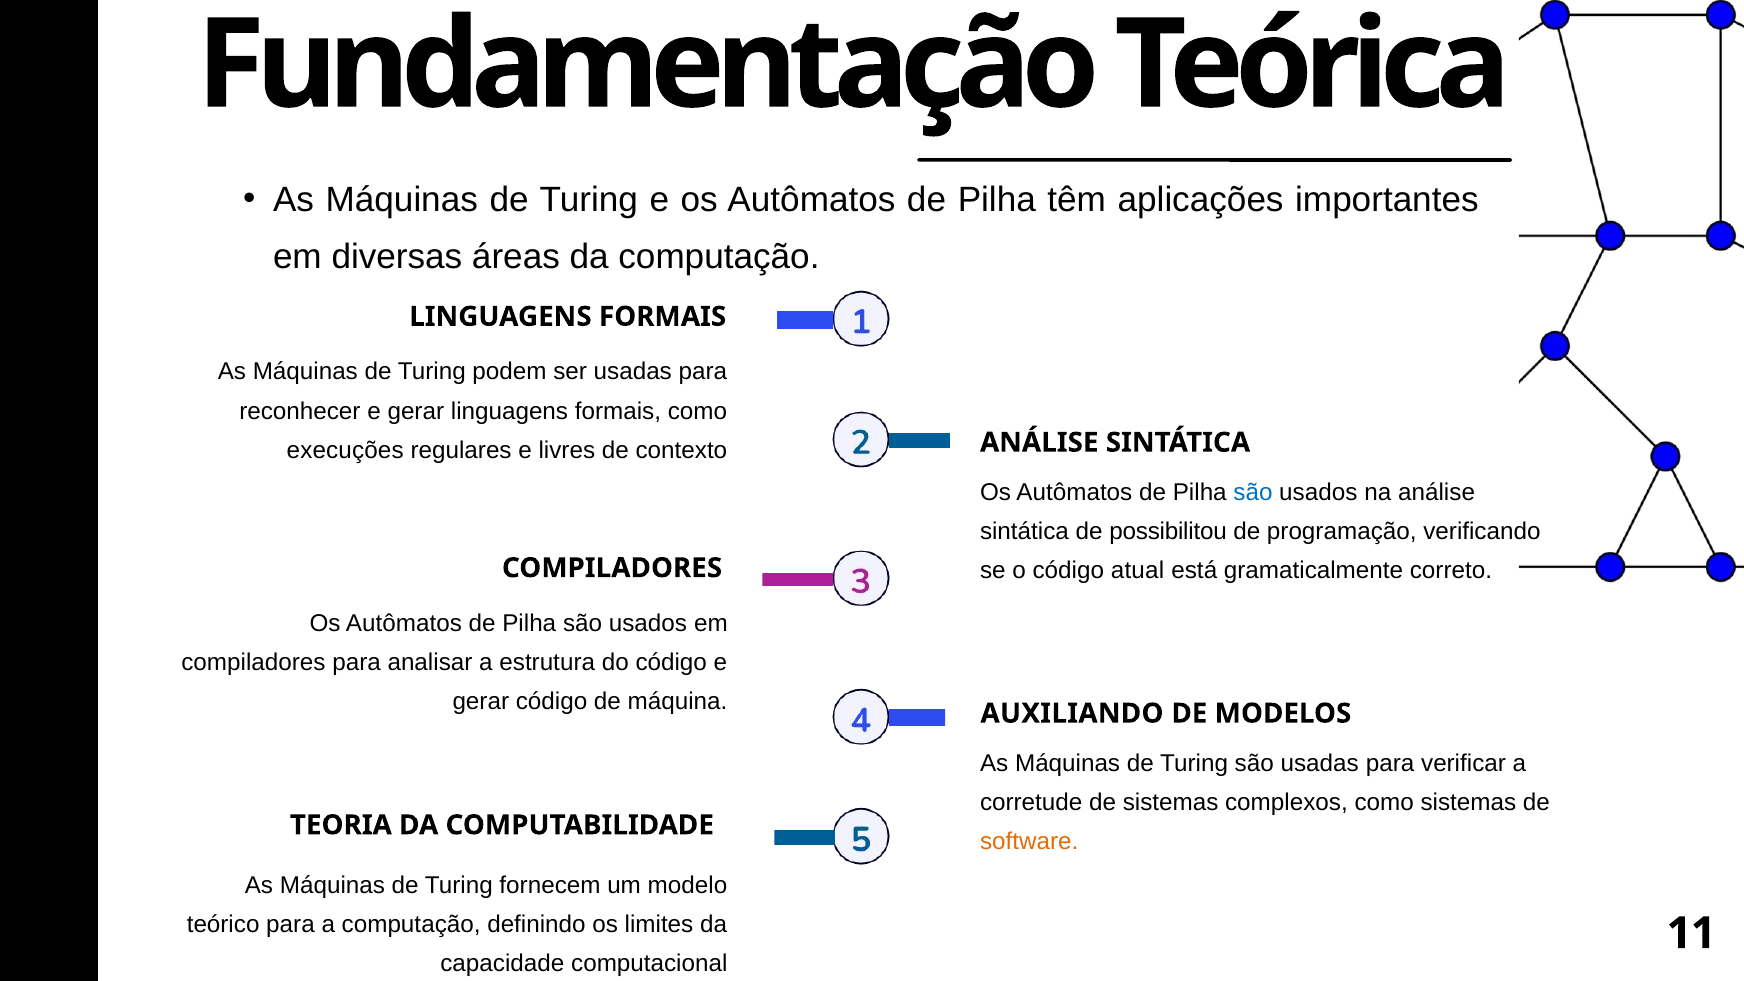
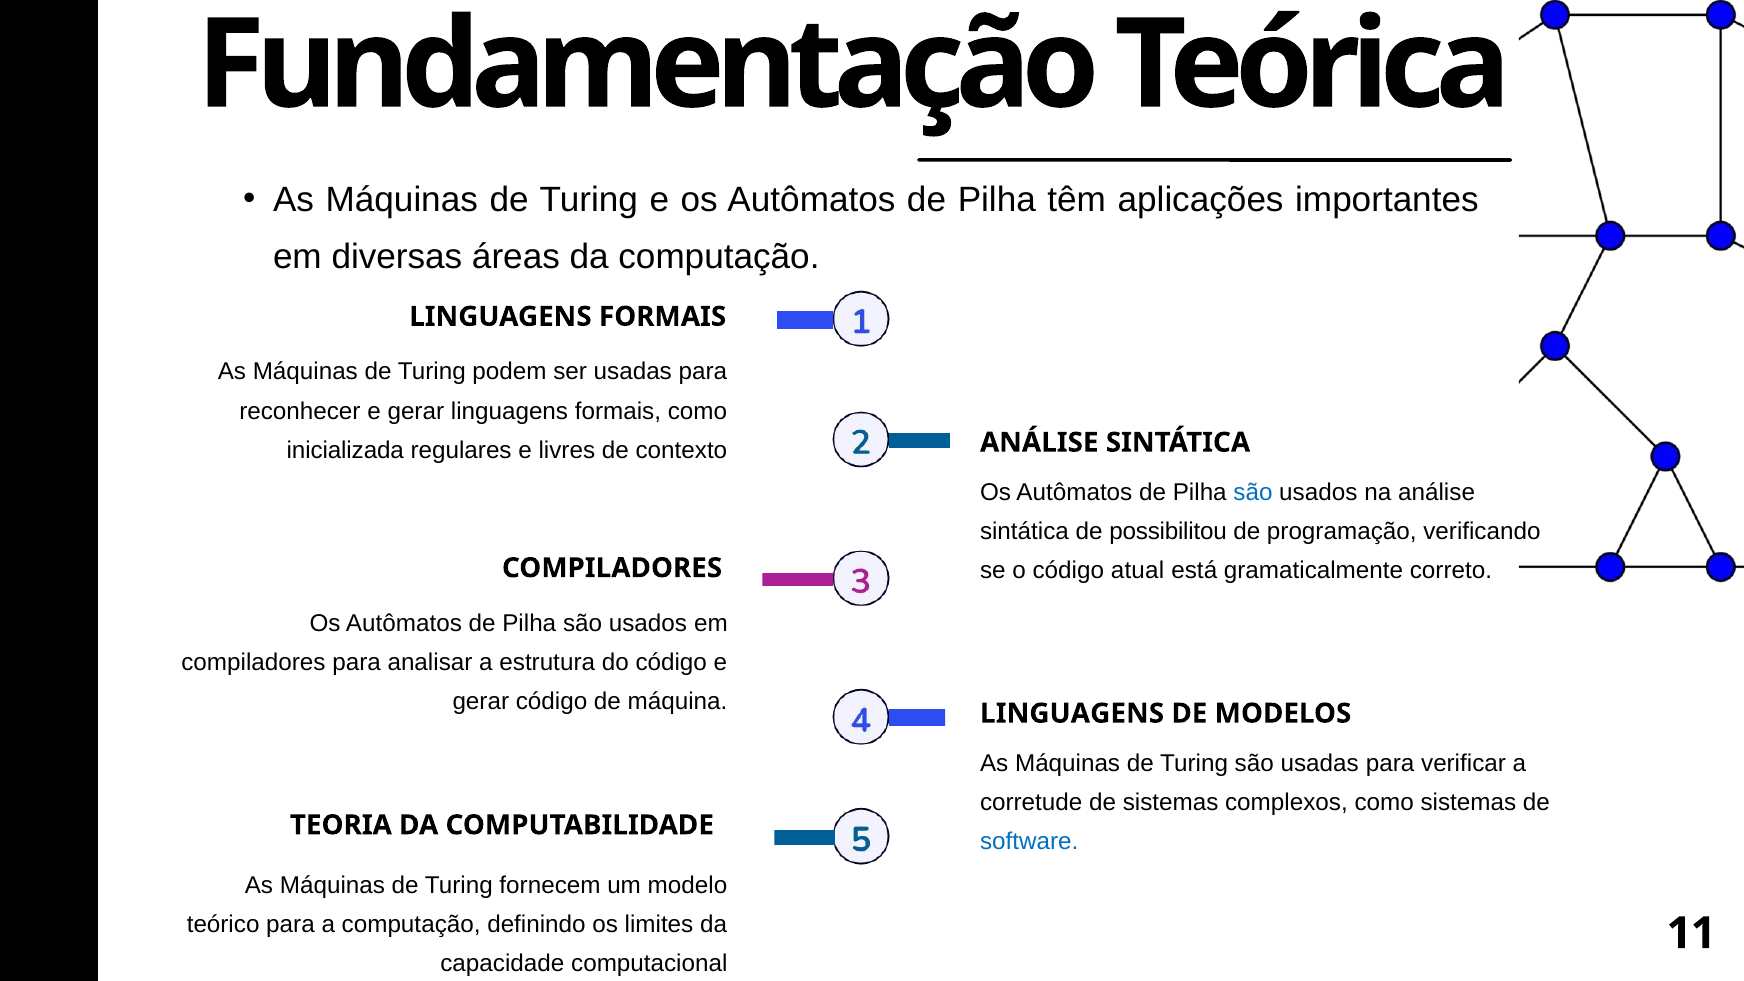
execuções: execuções -> inicializada (345, 450)
AUXILIANDO: AUXILIANDO -> LINGUAGENS (1072, 713)
software colour: orange -> blue (1029, 842)
